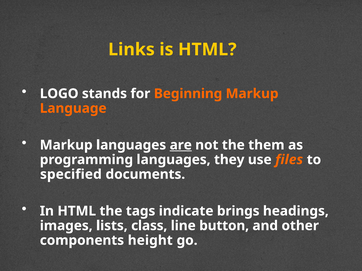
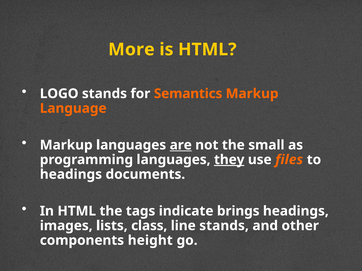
Links: Links -> More (131, 50)
Beginning: Beginning -> Semantics (188, 94)
them: them -> small (266, 145)
they underline: none -> present (229, 160)
specified: specified -> headings (71, 175)
line button: button -> stands (224, 226)
